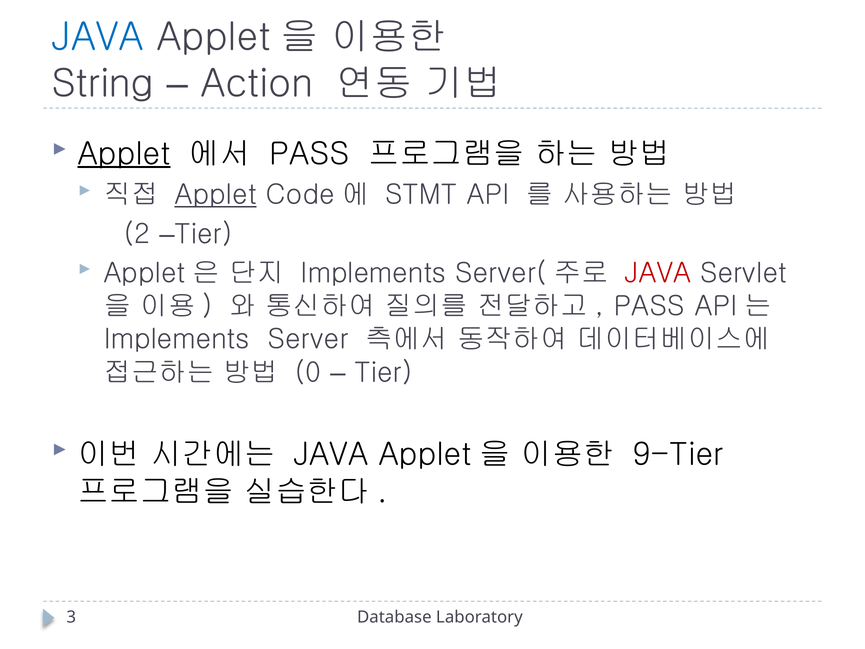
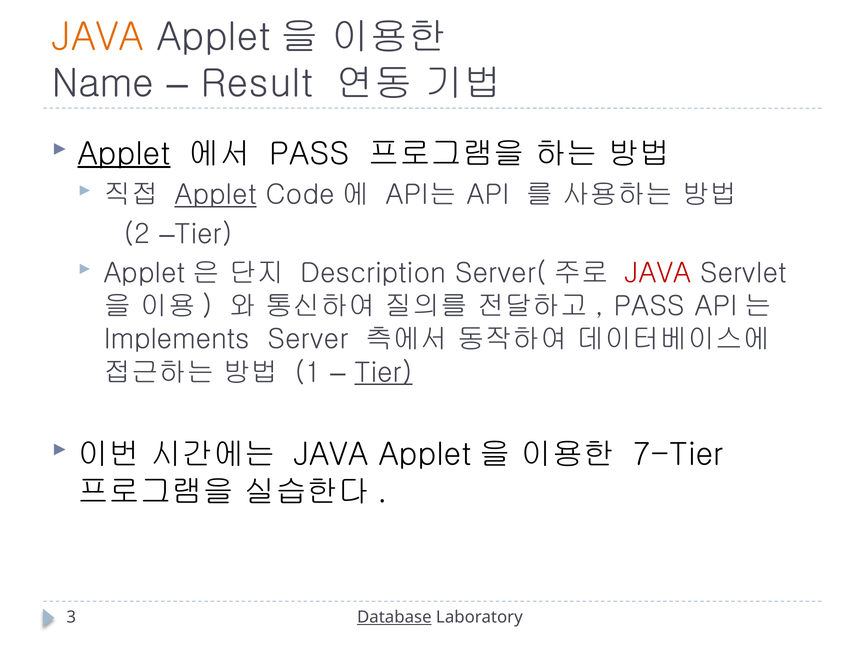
JAVA colour: blue -> orange (98, 37)
String: String -> Name (103, 83)
Action: Action -> Result (257, 83)
STMT: STMT -> API는 (421, 195)
Implements: Implements -> Description (373, 273)
0: 0 -> 1 (308, 372)
Tier underline: none -> present (383, 372)
9-Tier: 9-Tier -> 7-Tier (678, 454)
Database underline: none -> present (394, 617)
